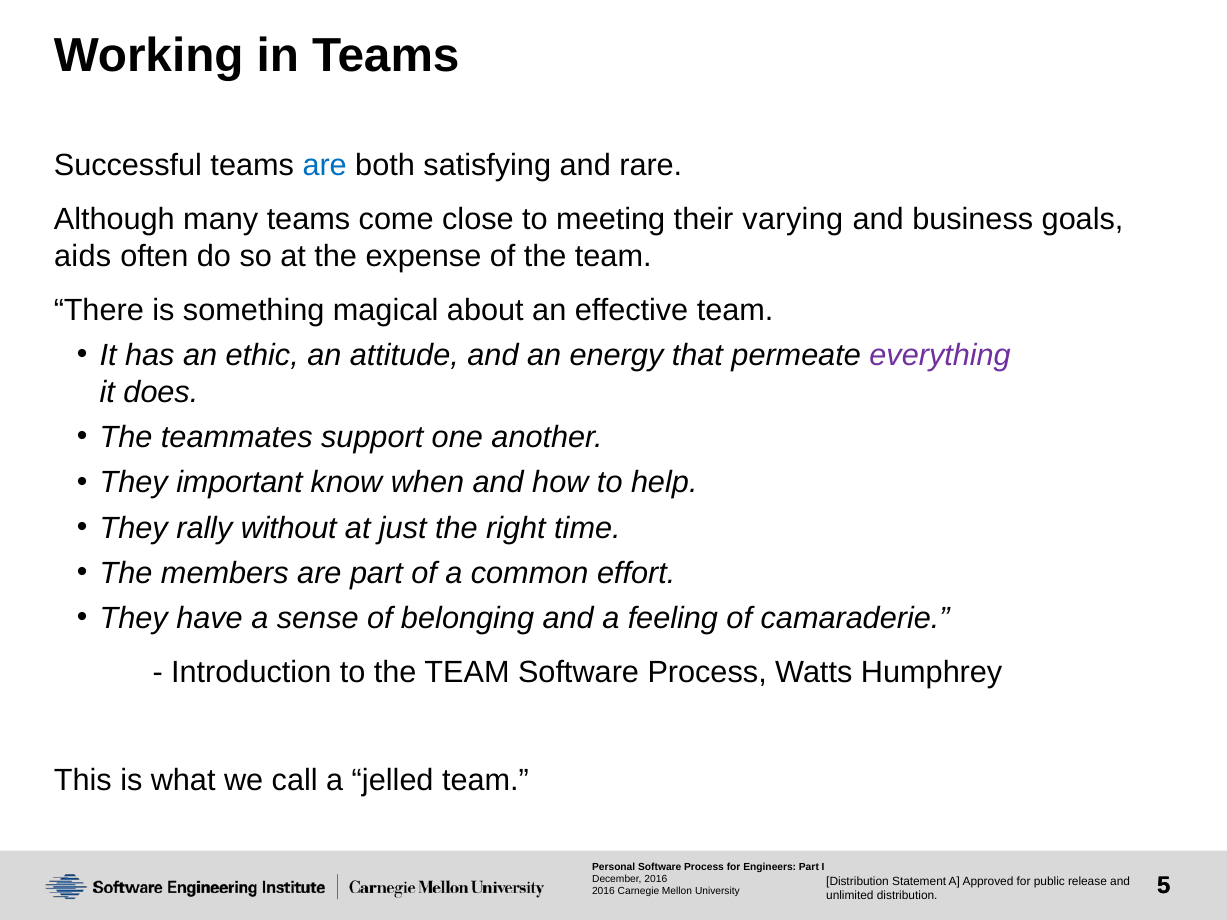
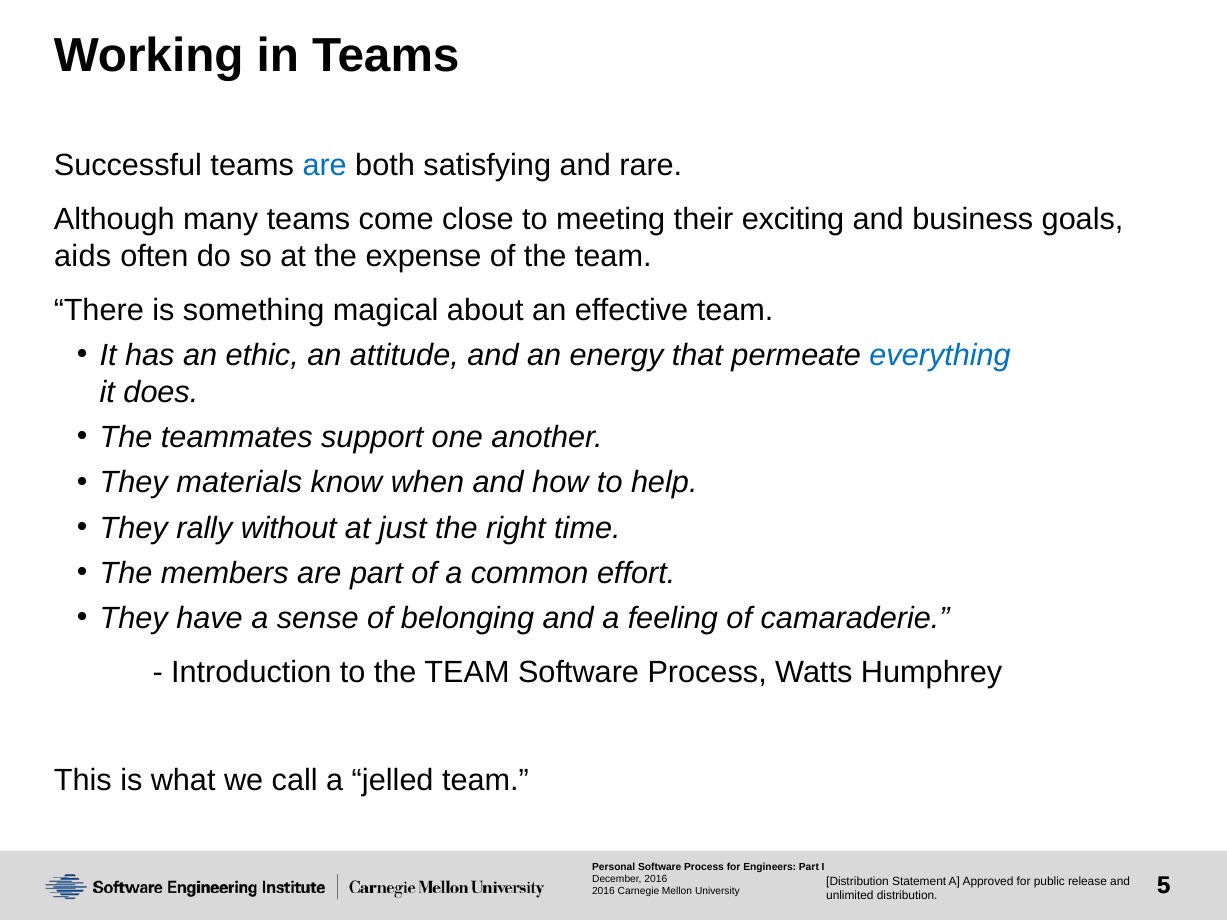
varying: varying -> exciting (793, 220)
everything colour: purple -> blue (940, 356)
important: important -> materials (239, 483)
